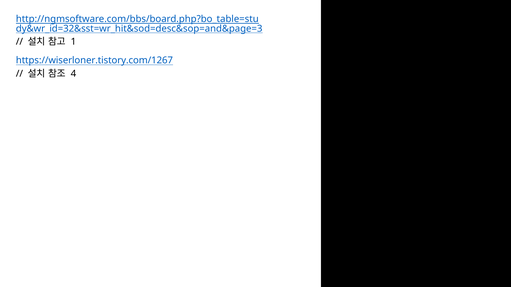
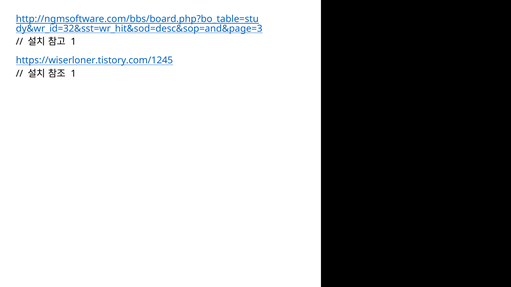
https://wiserloner.tistory.com/1267: https://wiserloner.tistory.com/1267 -> https://wiserloner.tistory.com/1245 (94, 61)
4: 4 -> 1 (73, 74)
